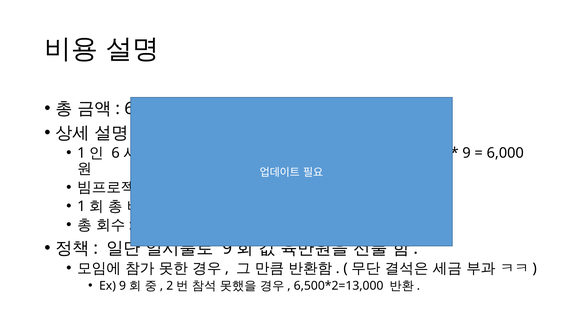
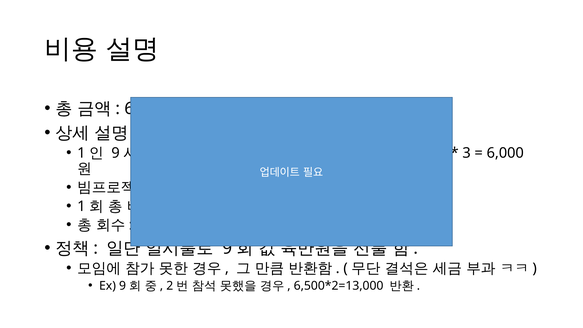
6: 6 -> 9 (116, 153)
9: 9 -> 3 (467, 153)
